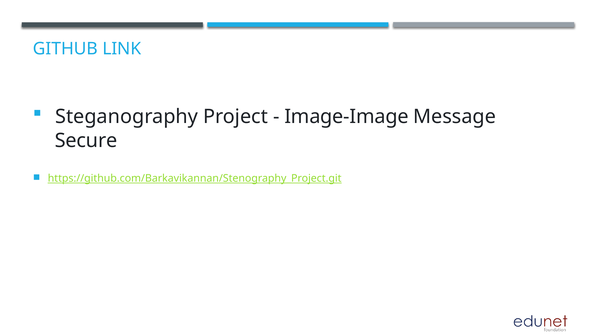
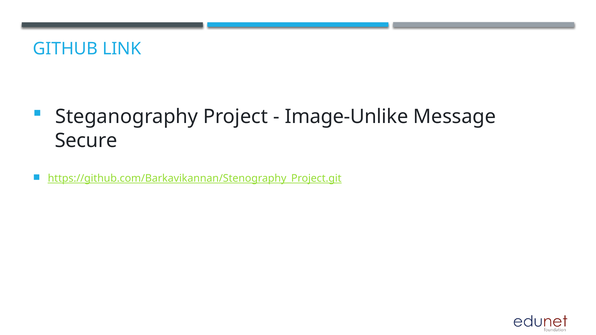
Image-Image: Image-Image -> Image-Unlike (346, 117)
